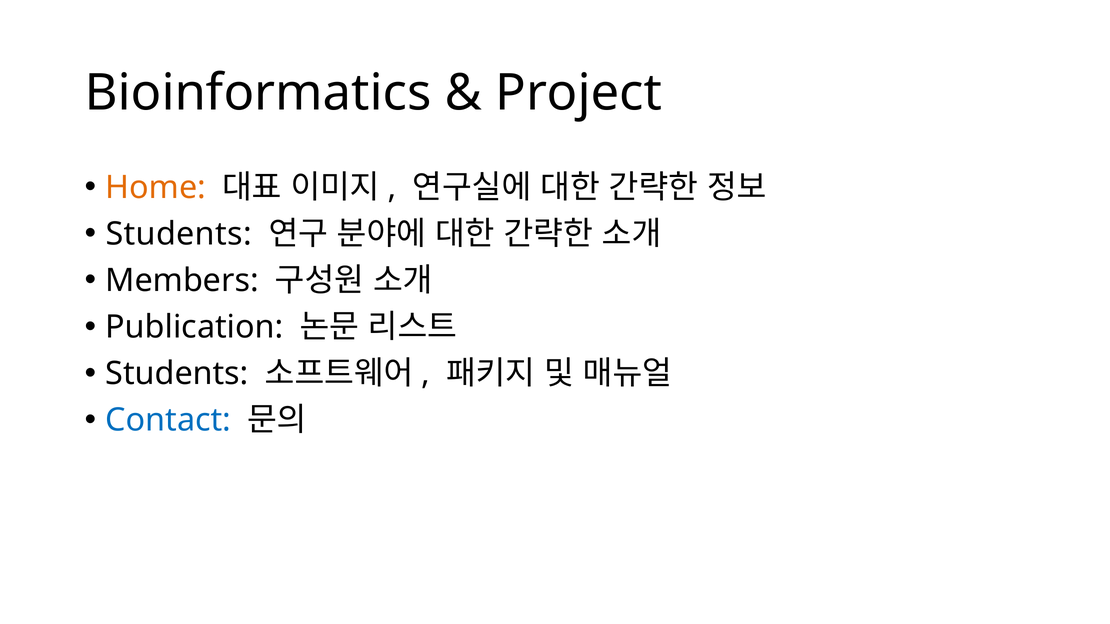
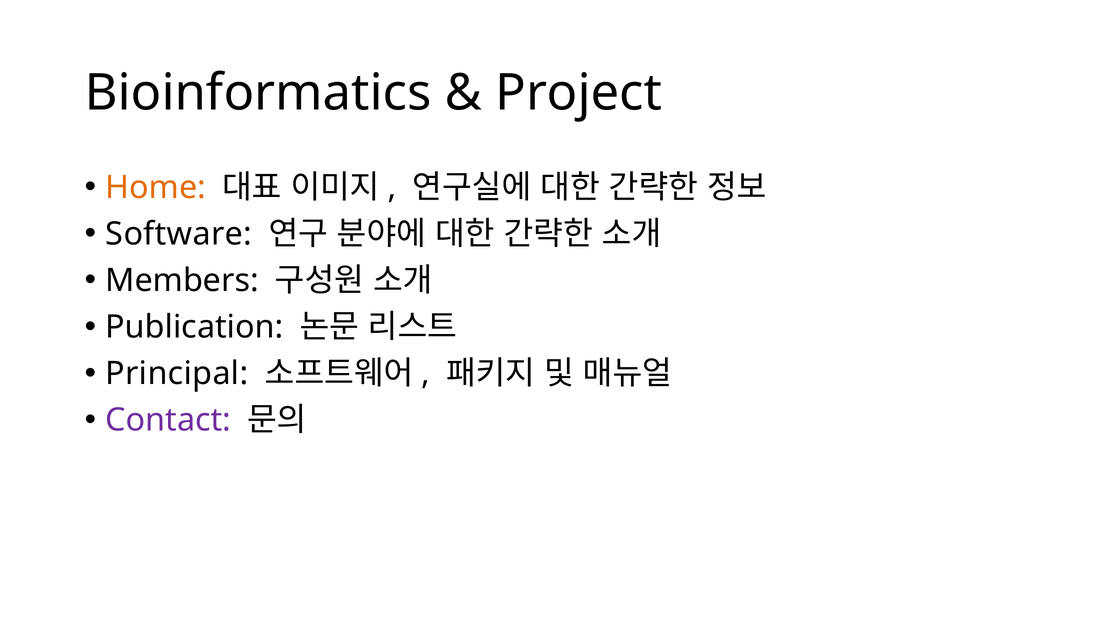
Students: Students -> Software (179, 234)
Students: Students -> Principal (177, 374)
Contact colour: blue -> purple (168, 420)
